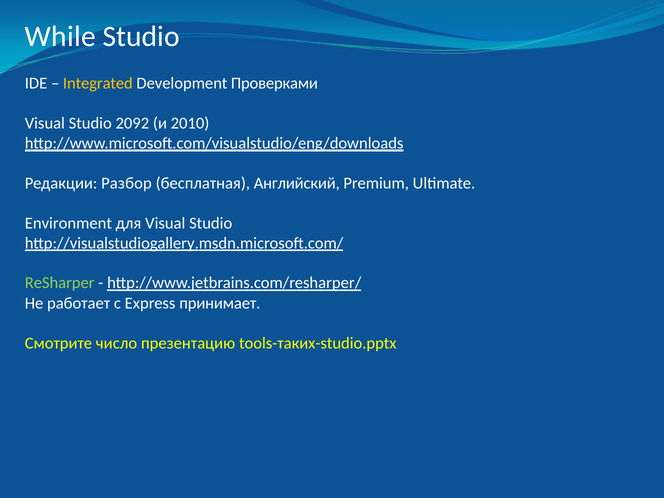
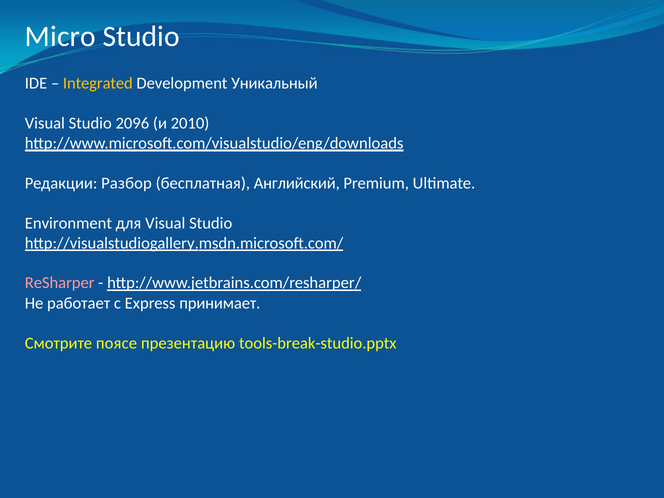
While: While -> Micro (60, 37)
Проверками: Проверками -> Уникальный (274, 83)
2092: 2092 -> 2096 (132, 123)
ReSharper colour: light green -> pink (60, 283)
число: число -> поясе (116, 343)
tools-таких-studio.pptx: tools-таких-studio.pptx -> tools-break-studio.pptx (318, 343)
